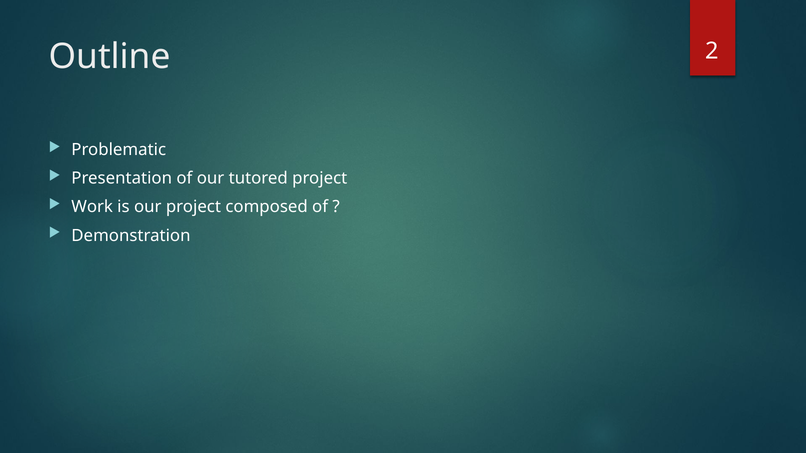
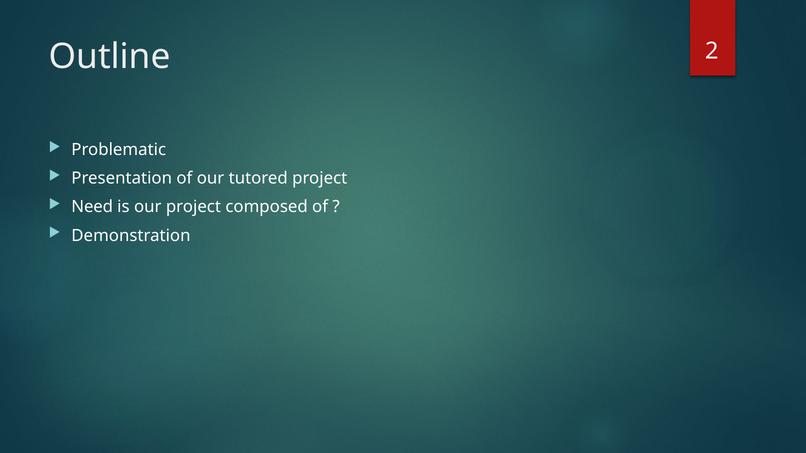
Work: Work -> Need (92, 207)
